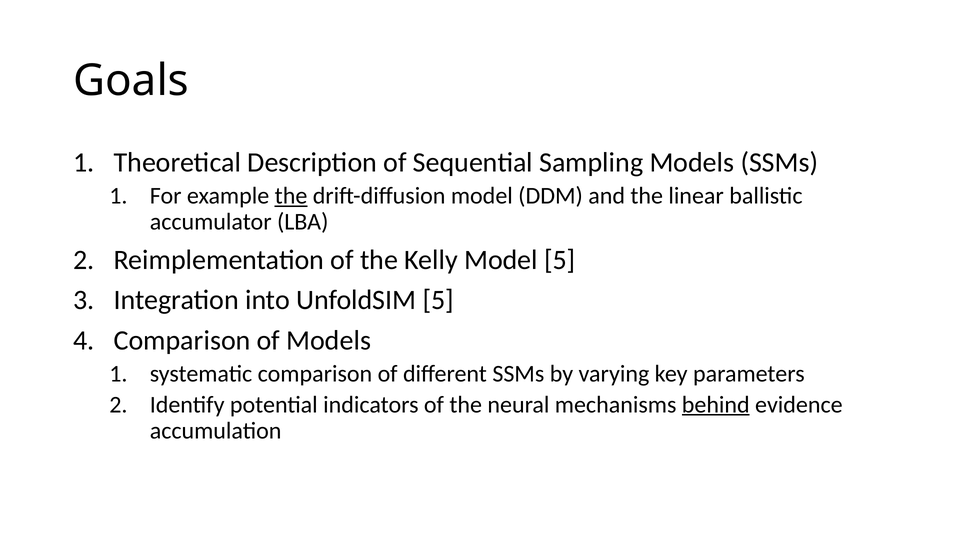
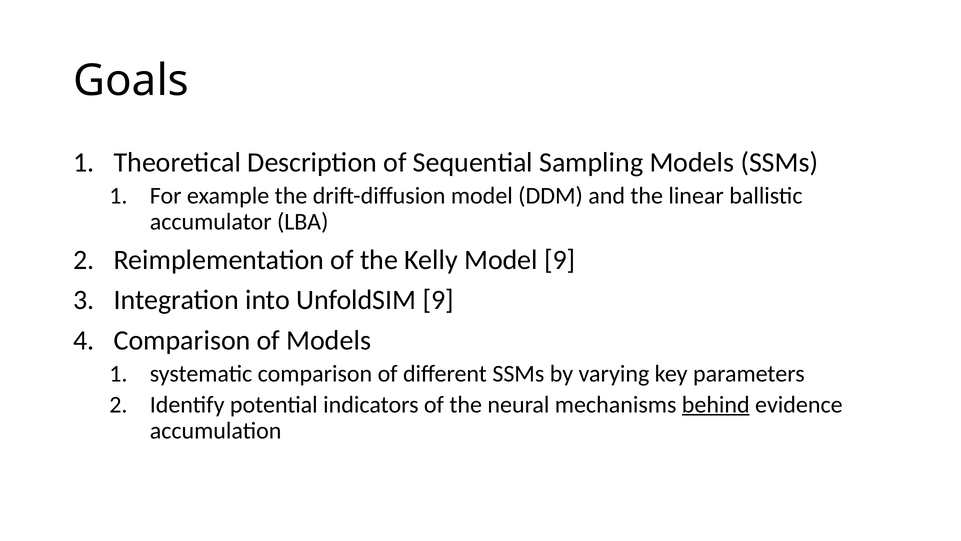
the underline: present -> none (291, 196)
Model 5: 5 -> 9 (560, 260)
UnfoldSIM 5: 5 -> 9 (438, 300)
